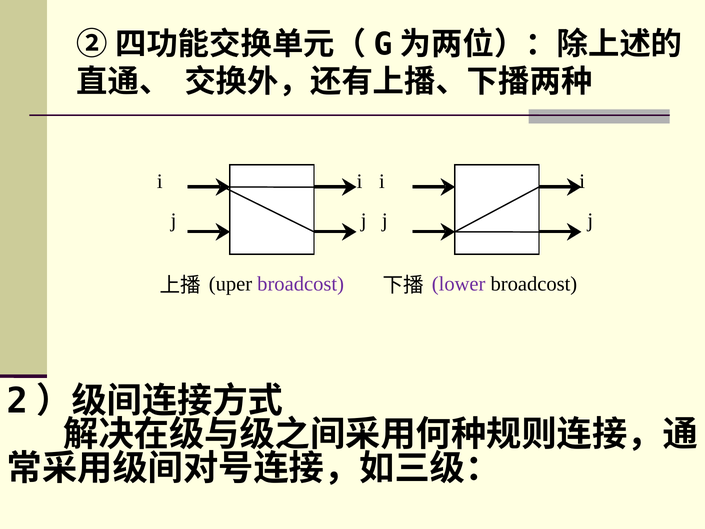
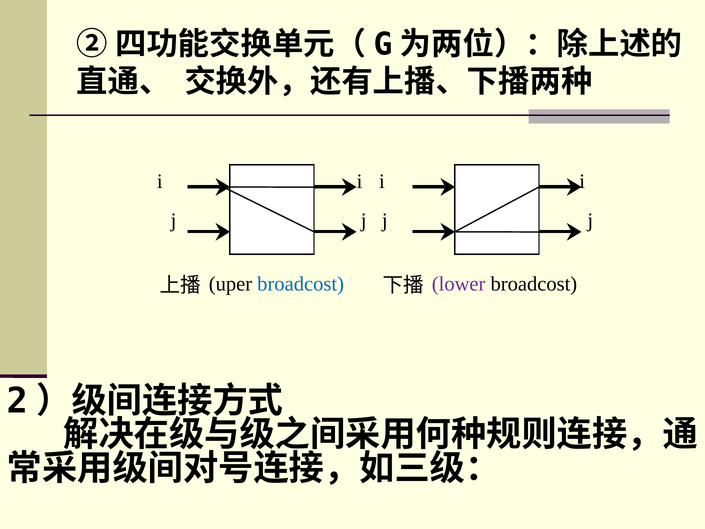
broadcost colour: purple -> blue (301, 284)
